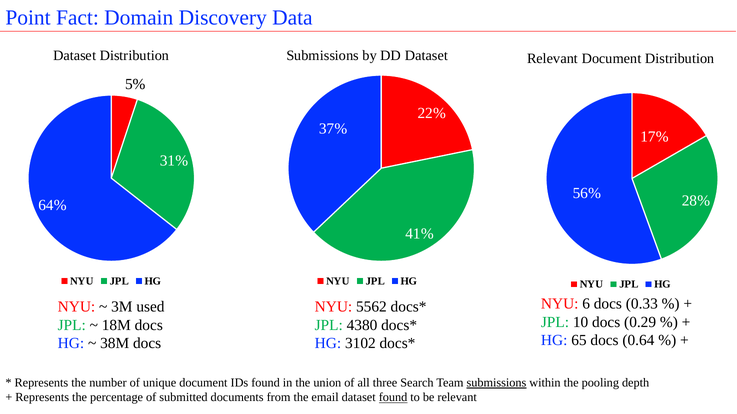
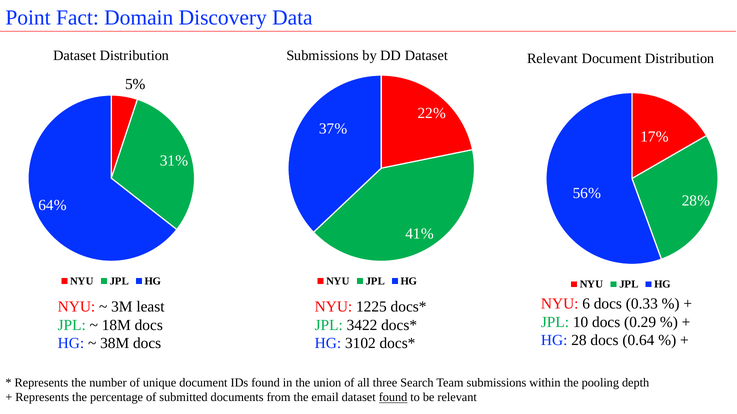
used: used -> least (150, 307)
5562: 5562 -> 1225 (371, 307)
4380: 4380 -> 3422 (362, 325)
65: 65 -> 28 (579, 341)
submissions underline: present -> none (496, 383)
